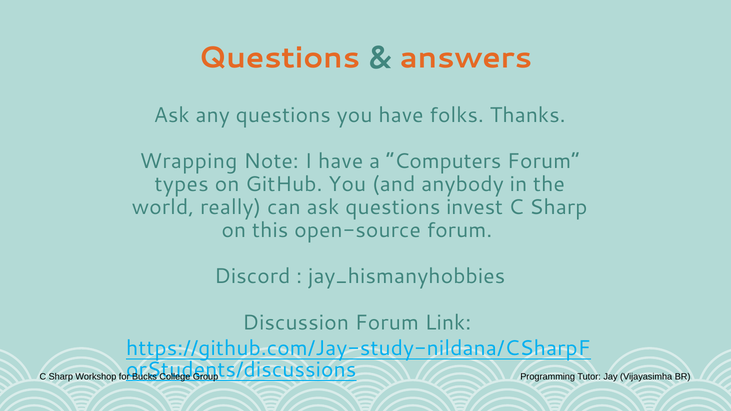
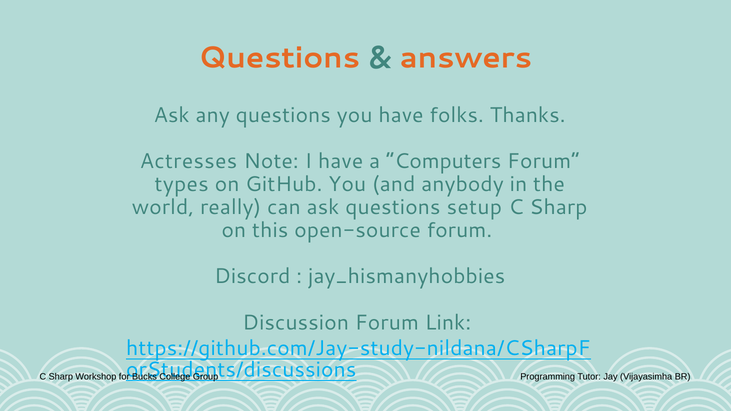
Wrapping: Wrapping -> Actresses (189, 161)
invest: invest -> setup (474, 207)
